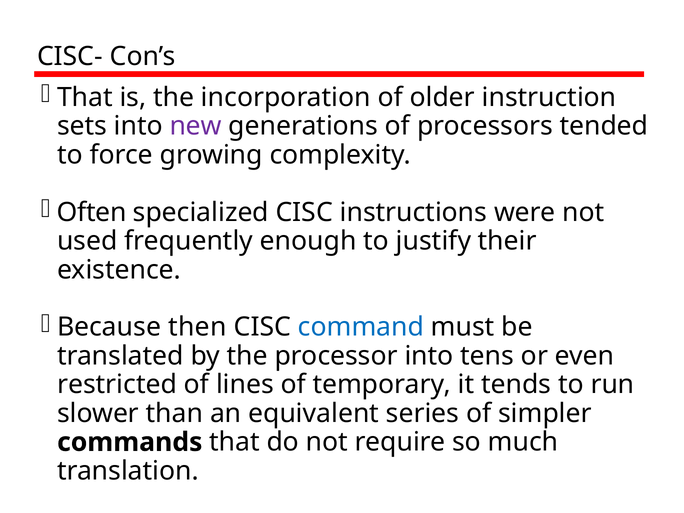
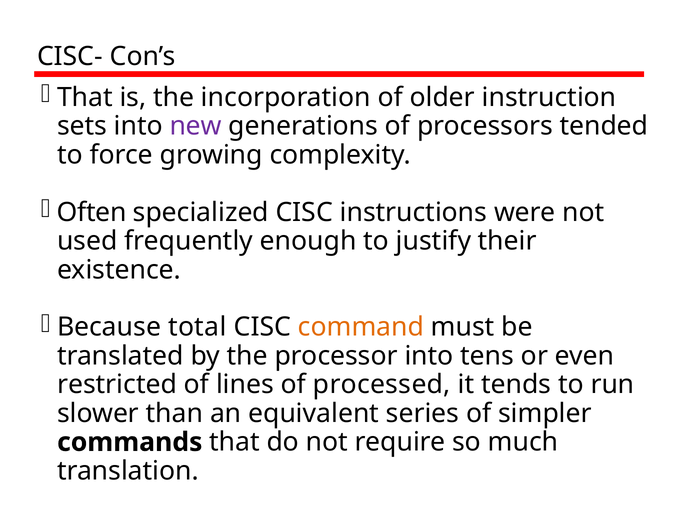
then: then -> total (197, 327)
command colour: blue -> orange (361, 327)
temporary: temporary -> processed (382, 385)
